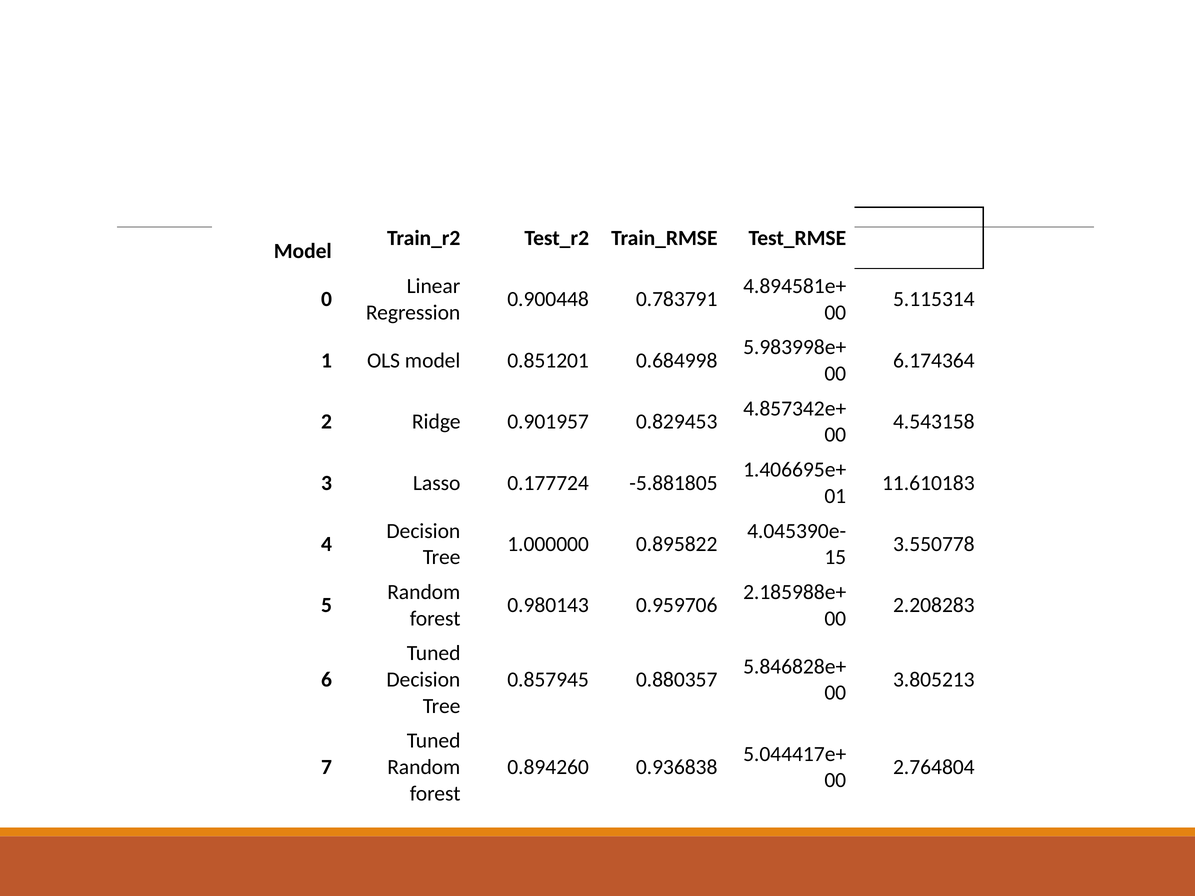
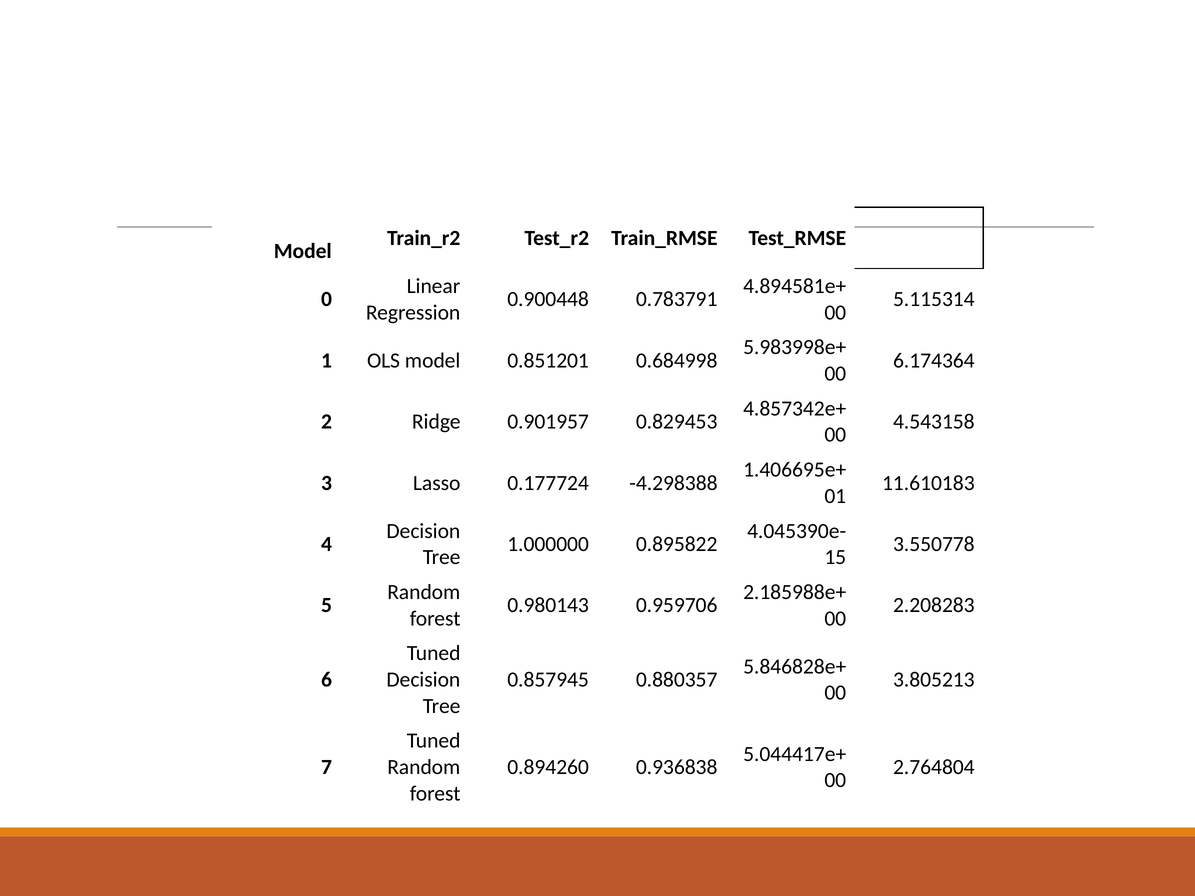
-5.881805: -5.881805 -> -4.298388 (673, 483)
